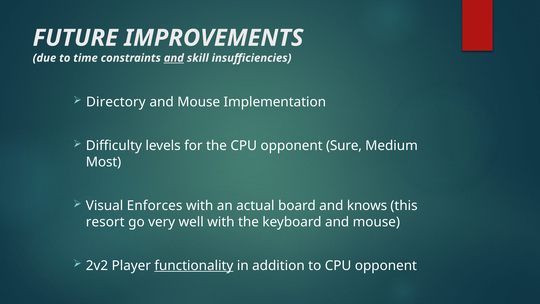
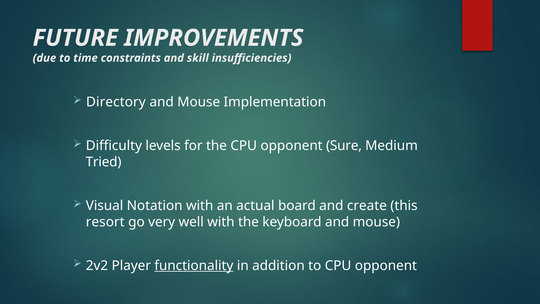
and underline: present -> none (174, 58)
Most: Most -> Tried (104, 162)
Enforces: Enforces -> Notation (155, 206)
knows: knows -> create (367, 206)
